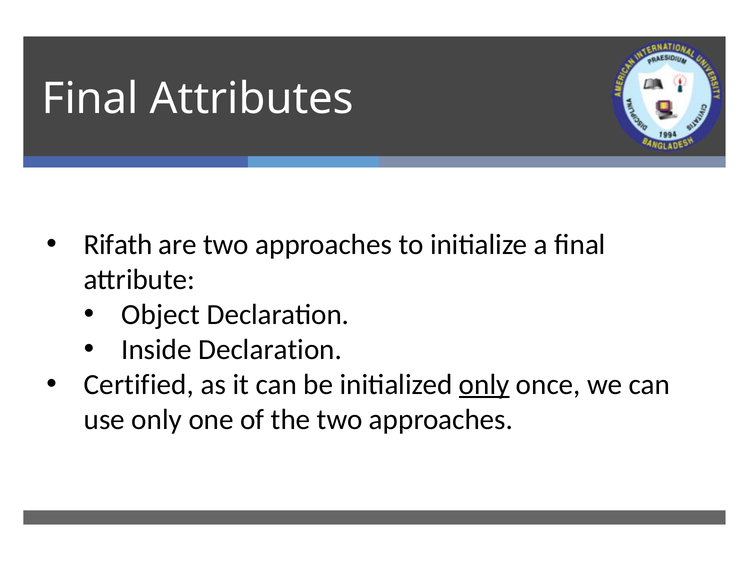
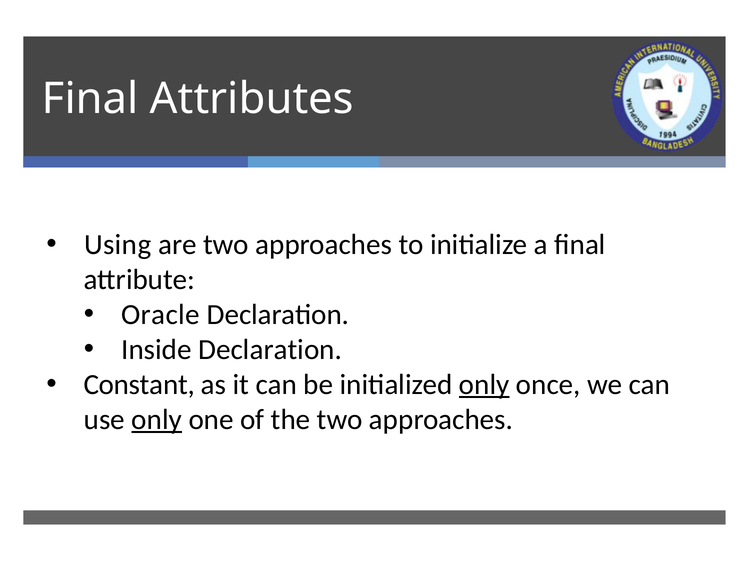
Rifath: Rifath -> Using (118, 244)
Object: Object -> Oracle (161, 314)
Certified: Certified -> Constant (139, 384)
only underline: none -> present (157, 419)
